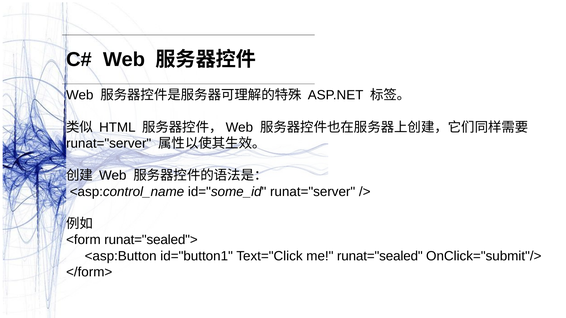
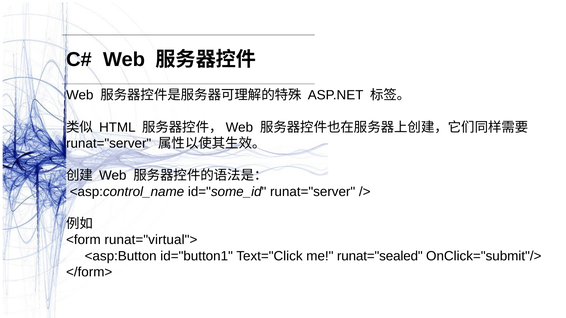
runat="sealed">: runat="sealed"> -> runat="virtual"> (151, 240)
